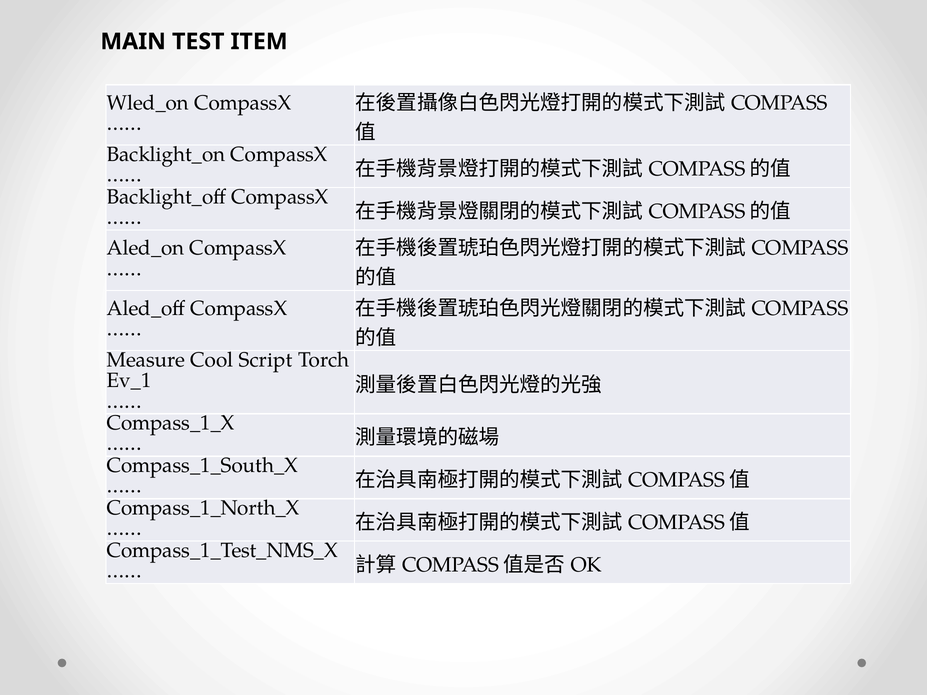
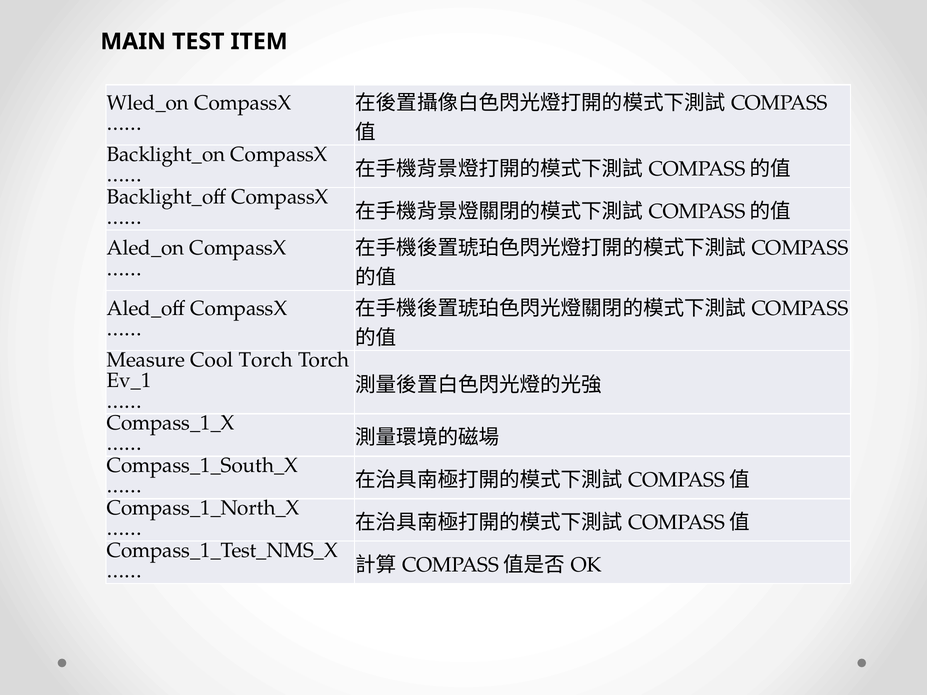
Cool Script: Script -> Torch (266, 360)
